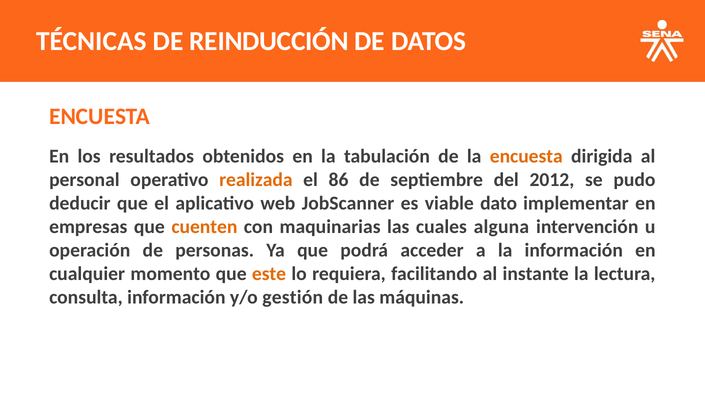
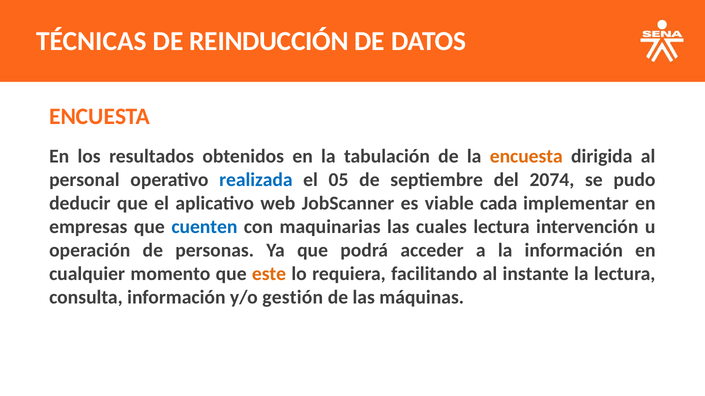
realizada colour: orange -> blue (256, 180)
86: 86 -> 05 (339, 180)
2012: 2012 -> 2074 (552, 180)
dato: dato -> cada (499, 204)
cuenten colour: orange -> blue (204, 227)
cuales alguna: alguna -> lectura (502, 227)
